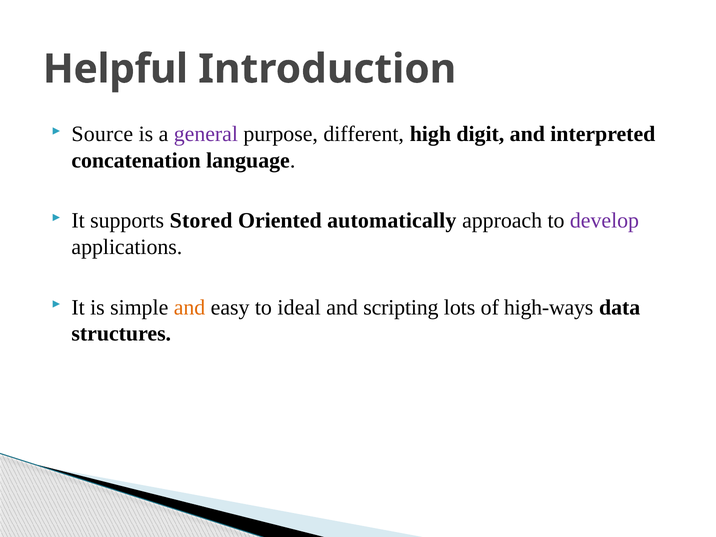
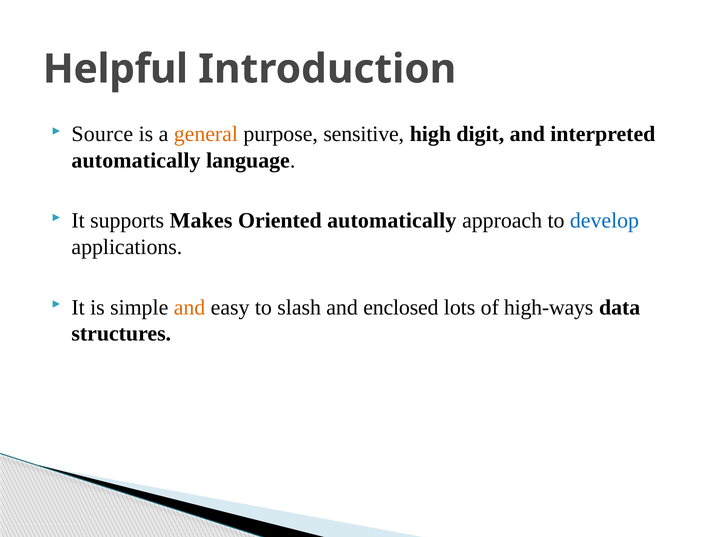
general colour: purple -> orange (206, 134)
different: different -> sensitive (364, 134)
concatenation: concatenation -> automatically (136, 160)
Stored: Stored -> Makes (201, 221)
develop colour: purple -> blue (604, 221)
ideal: ideal -> slash (299, 307)
scripting: scripting -> enclosed (401, 307)
